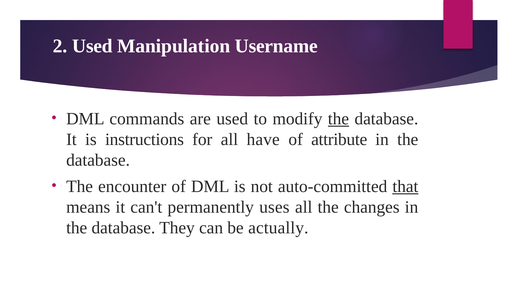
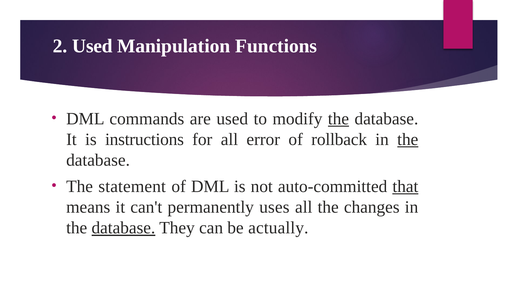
Username: Username -> Functions (276, 46)
have: have -> error (263, 139)
attribute: attribute -> rollback (339, 139)
the underline: none -> present (408, 139)
encounter: encounter -> statement (132, 186)
database underline: none -> present (123, 227)
